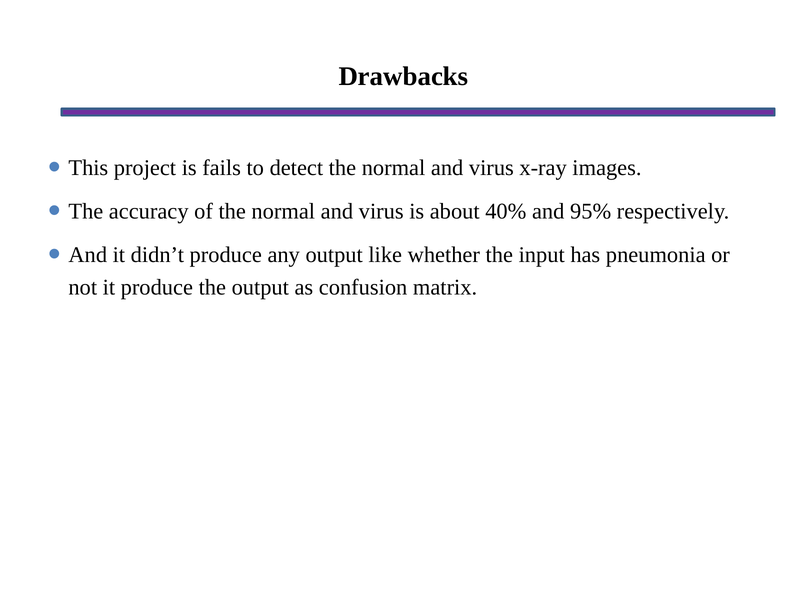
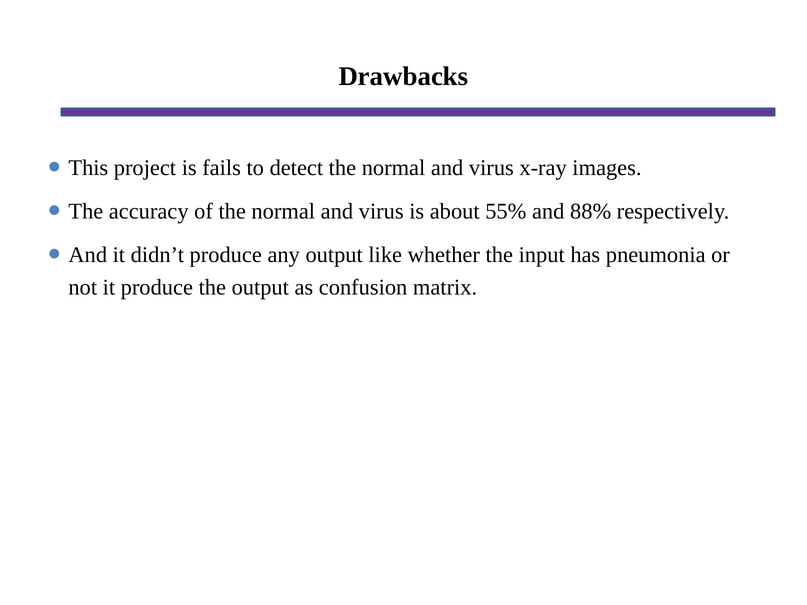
40%: 40% -> 55% (506, 212)
95%: 95% -> 88% (591, 212)
